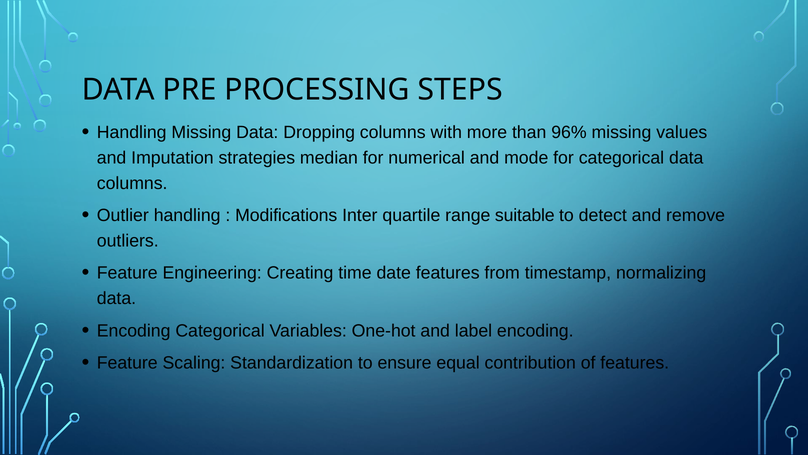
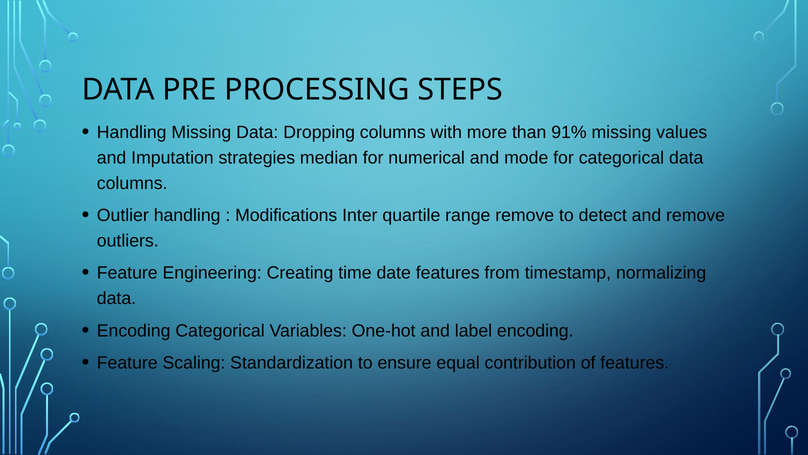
96%: 96% -> 91% (569, 132)
range suitable: suitable -> remove (525, 215)
